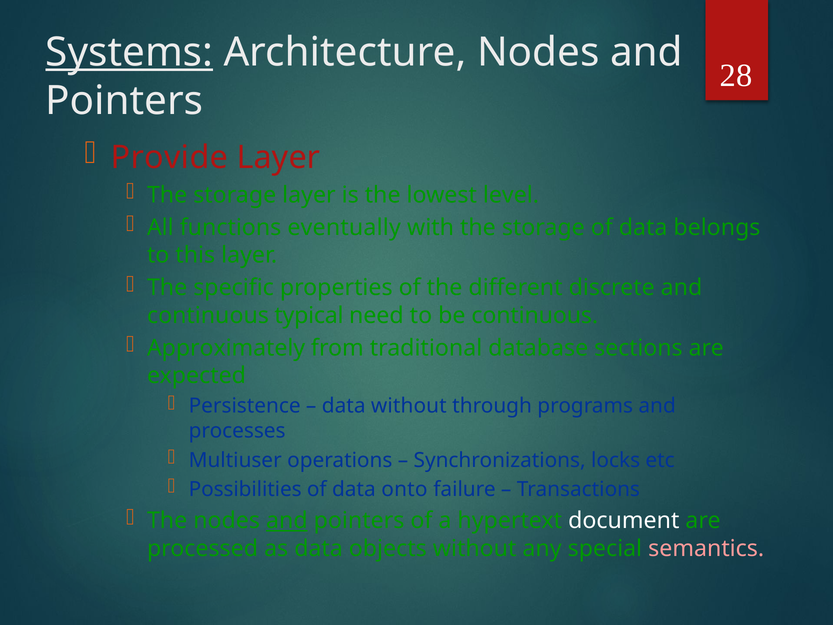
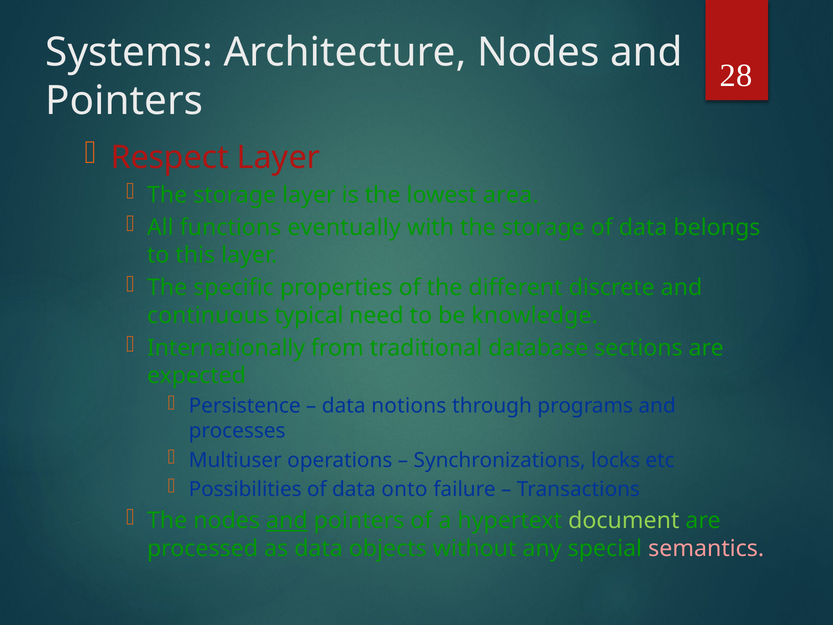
Systems underline: present -> none (129, 52)
Provide: Provide -> Respect (170, 158)
level: level -> area (511, 195)
be continuous: continuous -> knowledge (535, 315)
Approximately: Approximately -> Internationally (226, 348)
data without: without -> notions (409, 406)
document colour: white -> light green (624, 520)
